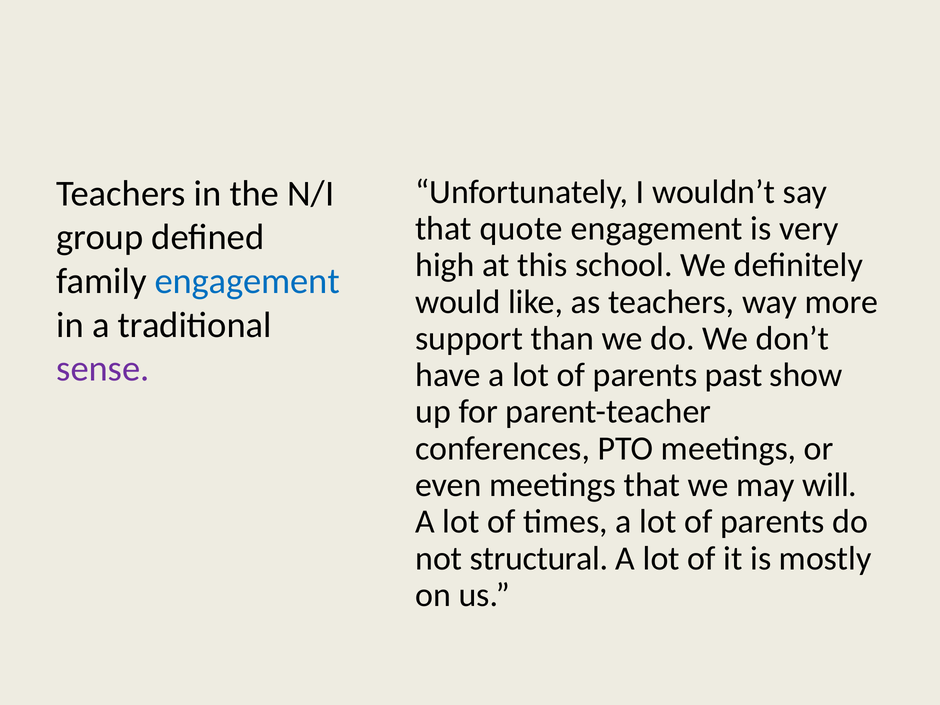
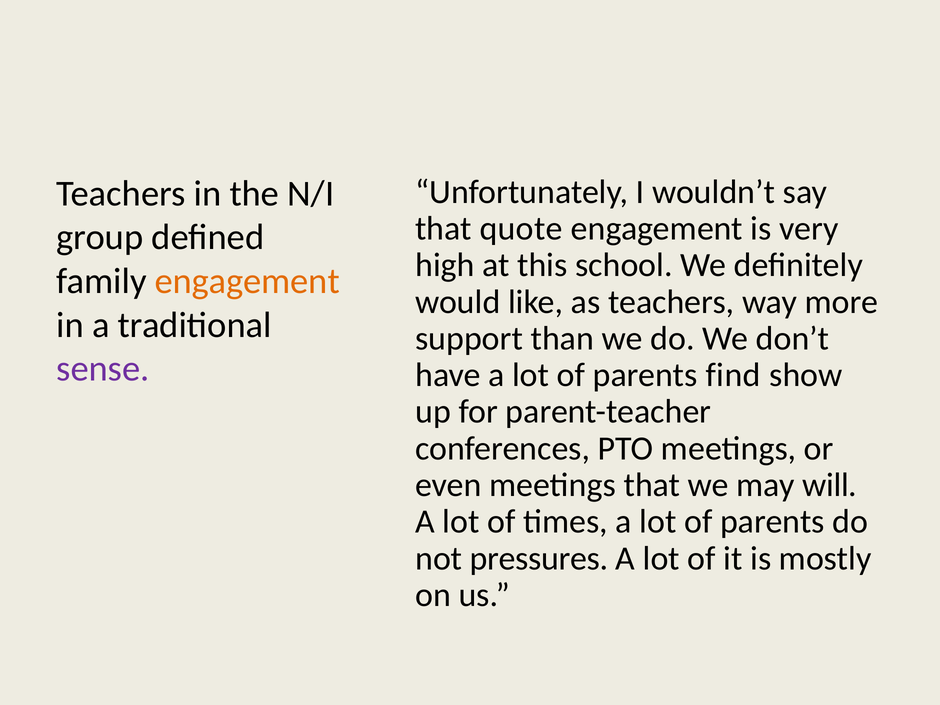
engagement colour: blue -> orange (247, 281)
past: past -> find (733, 375)
structural: structural -> pressures (539, 558)
